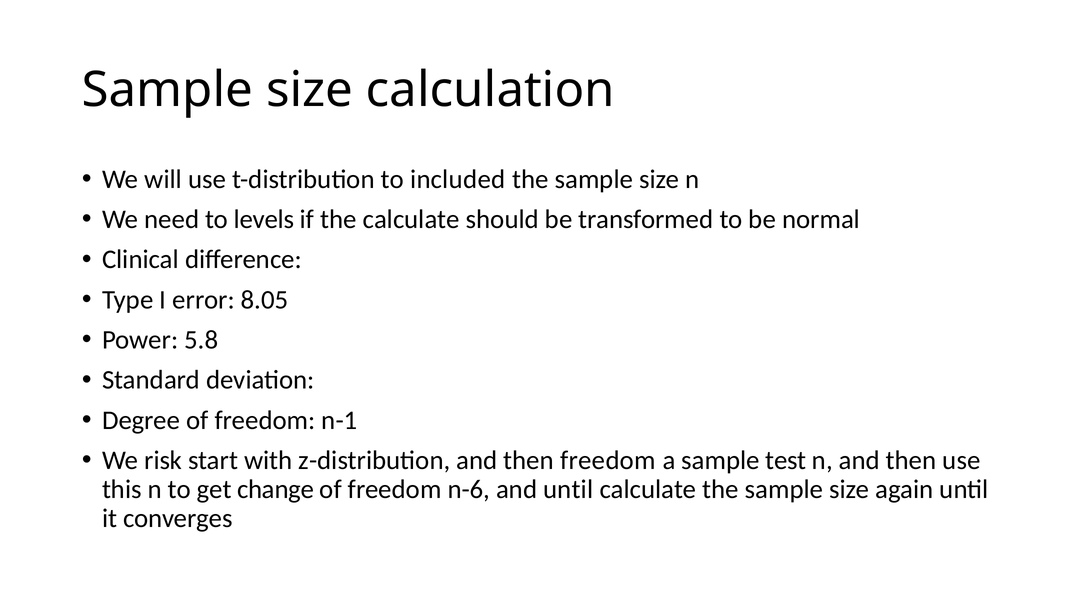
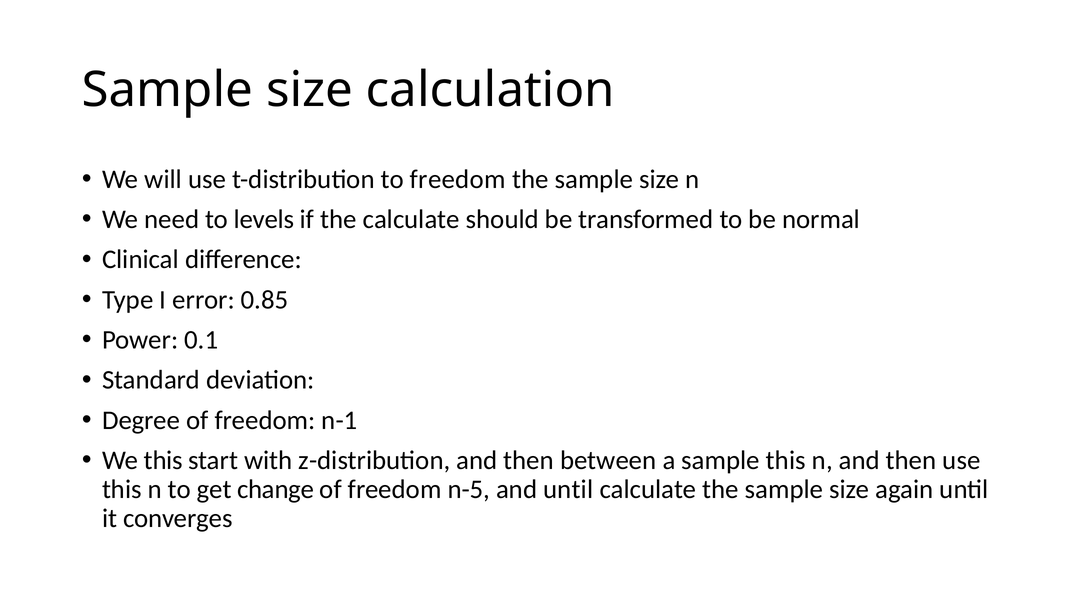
to included: included -> freedom (458, 179)
8.05: 8.05 -> 0.85 (264, 300)
5.8: 5.8 -> 0.1 (201, 340)
We risk: risk -> this (163, 460)
then freedom: freedom -> between (608, 460)
sample test: test -> this (786, 460)
n-6: n-6 -> n-5 (469, 489)
